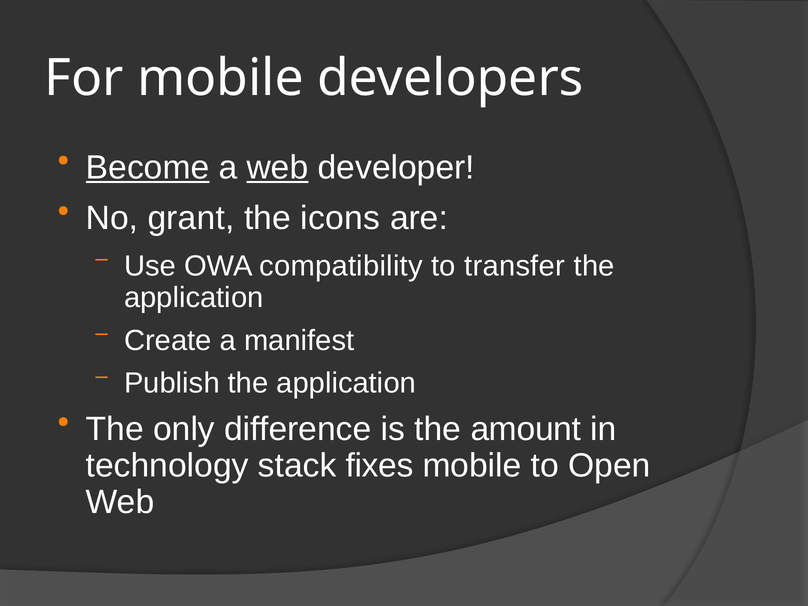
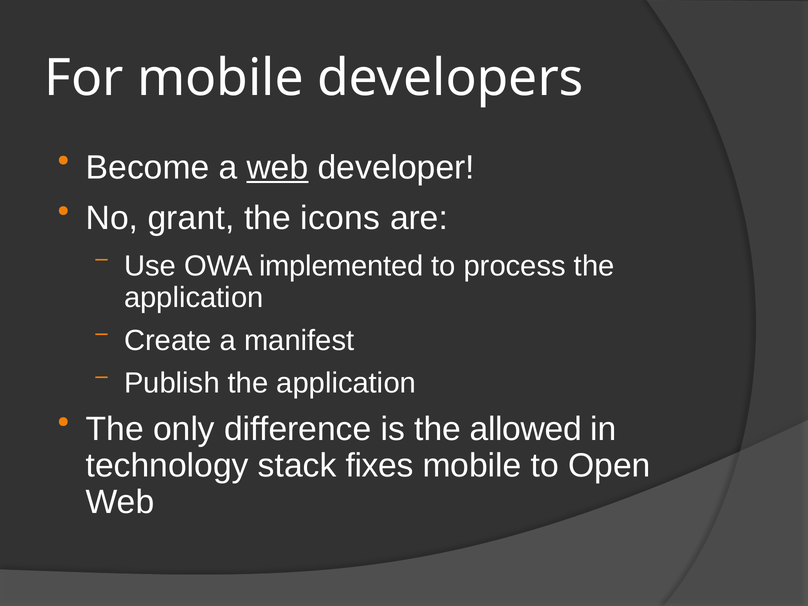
Become underline: present -> none (148, 168)
compatibility: compatibility -> implemented (341, 266)
transfer: transfer -> process (515, 266)
amount: amount -> allowed (526, 429)
